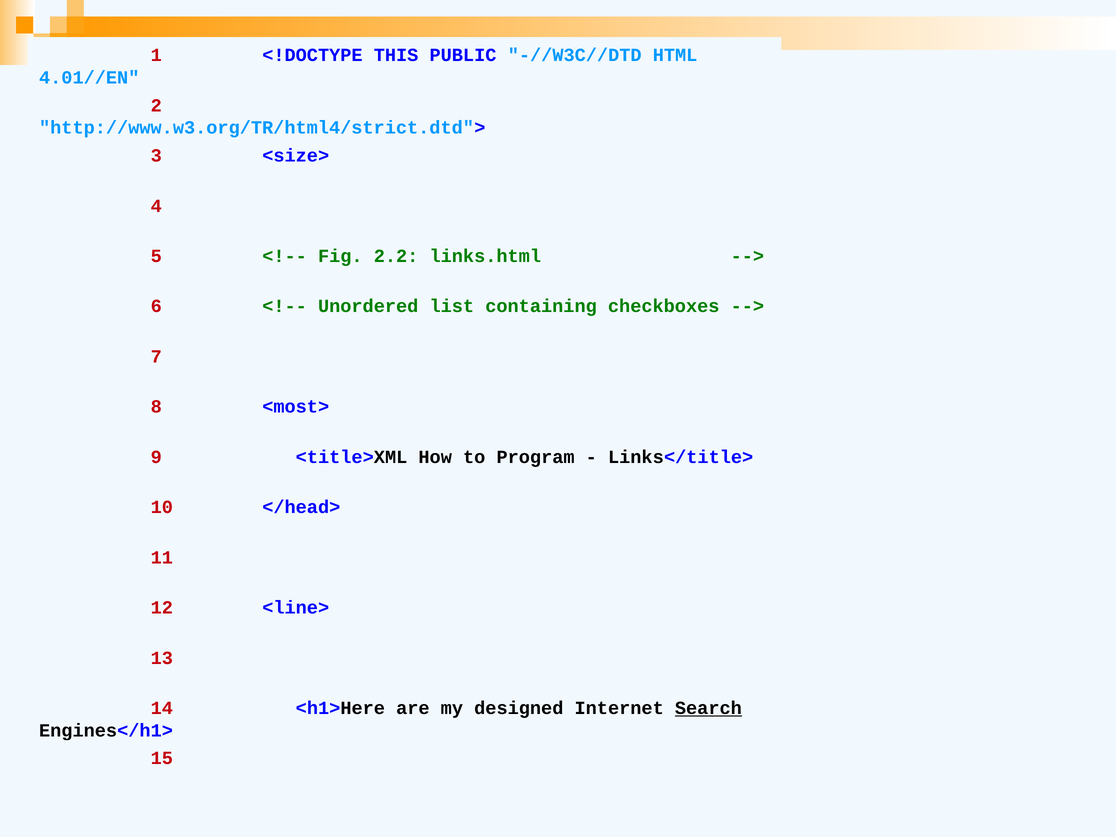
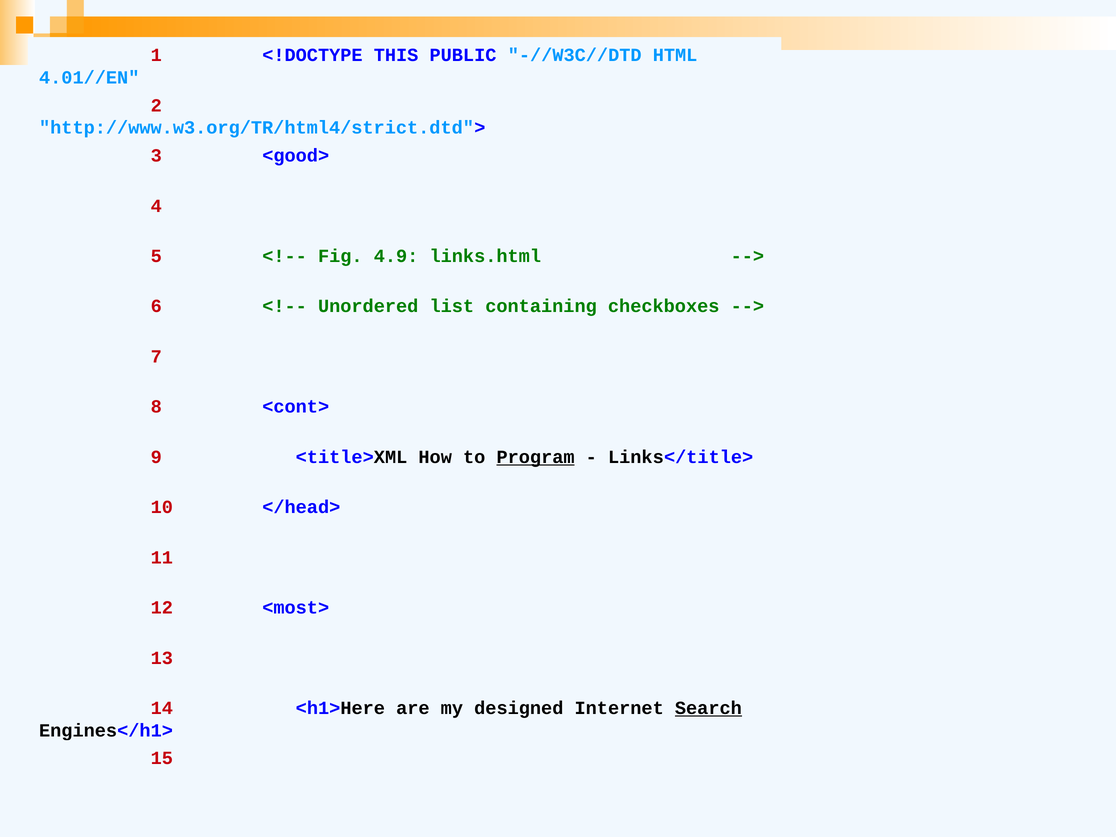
<size>: <size> -> <good> (296, 156)
2.2: 2.2 -> 4.9 (396, 256)
<most>: <most> -> <cont> (296, 407)
Program underline: none -> present (536, 457)
<line>: <line> -> <most> (296, 608)
